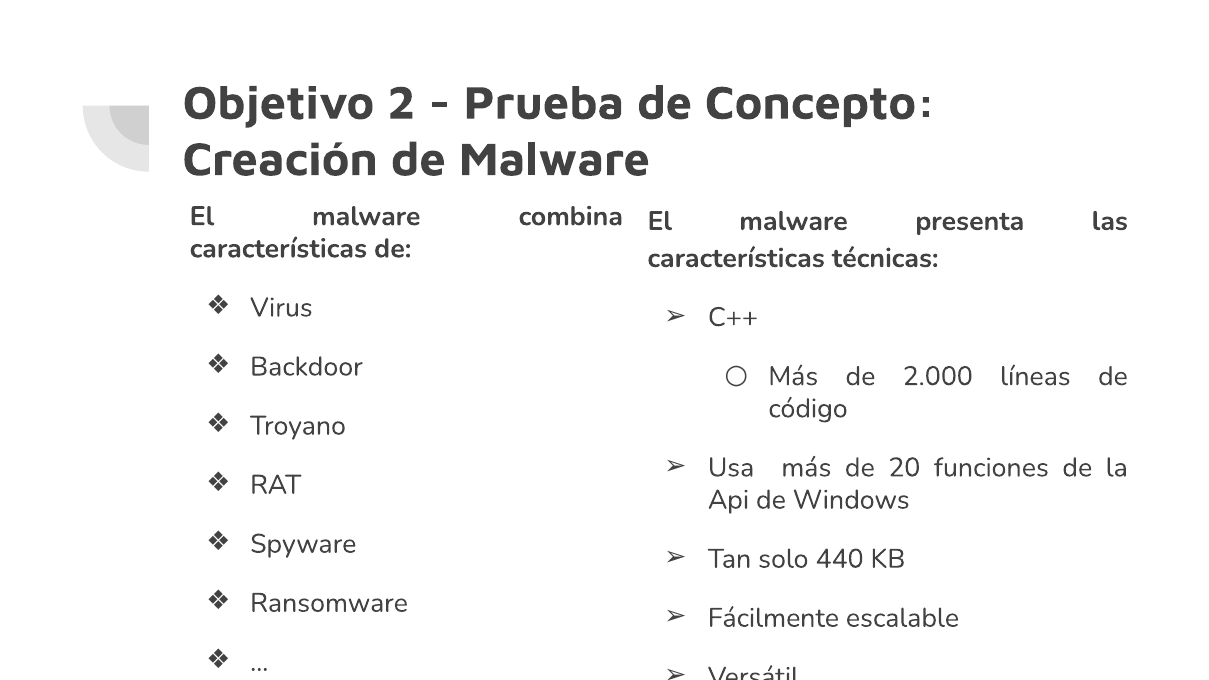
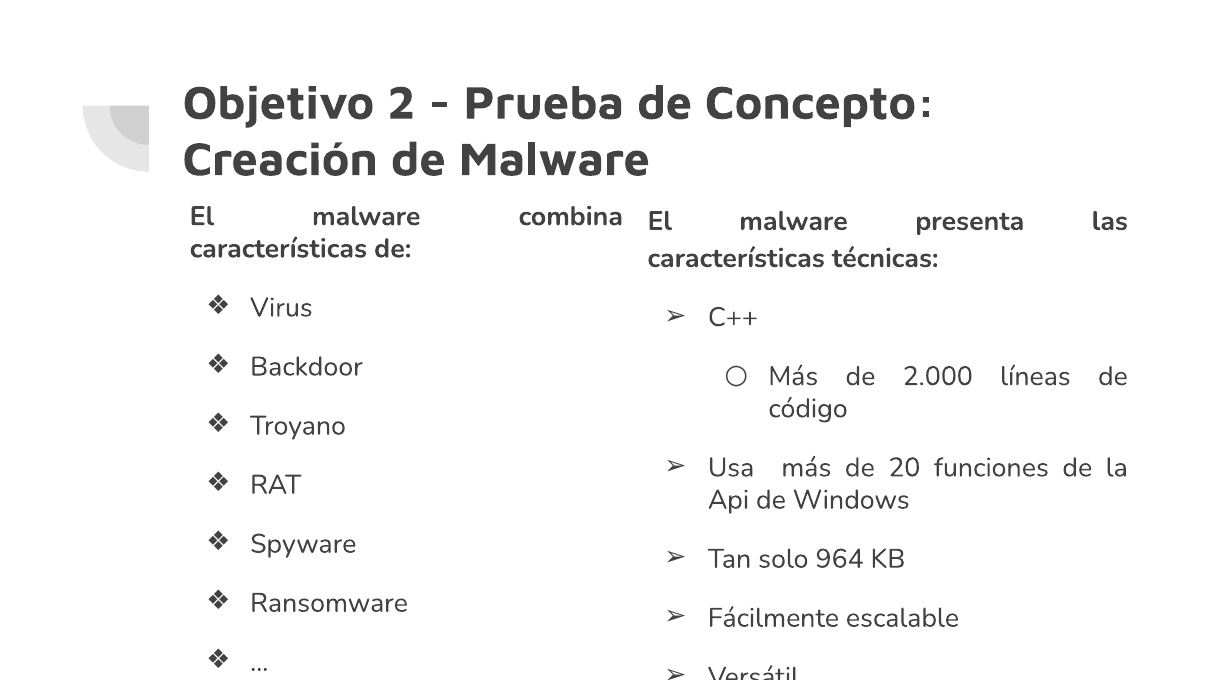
440: 440 -> 964 (840, 559)
